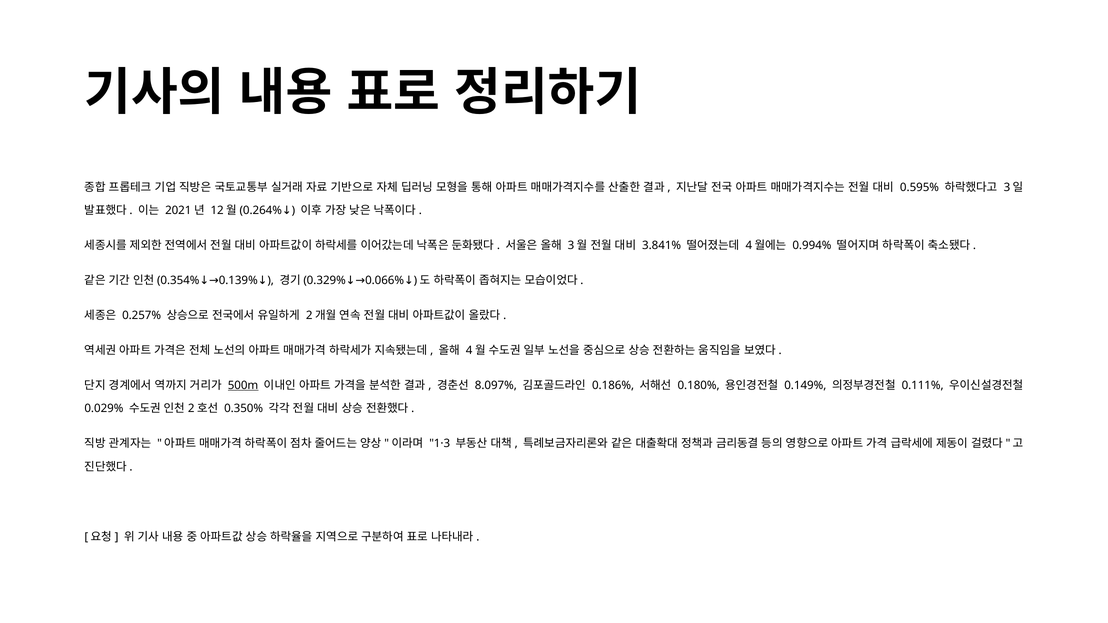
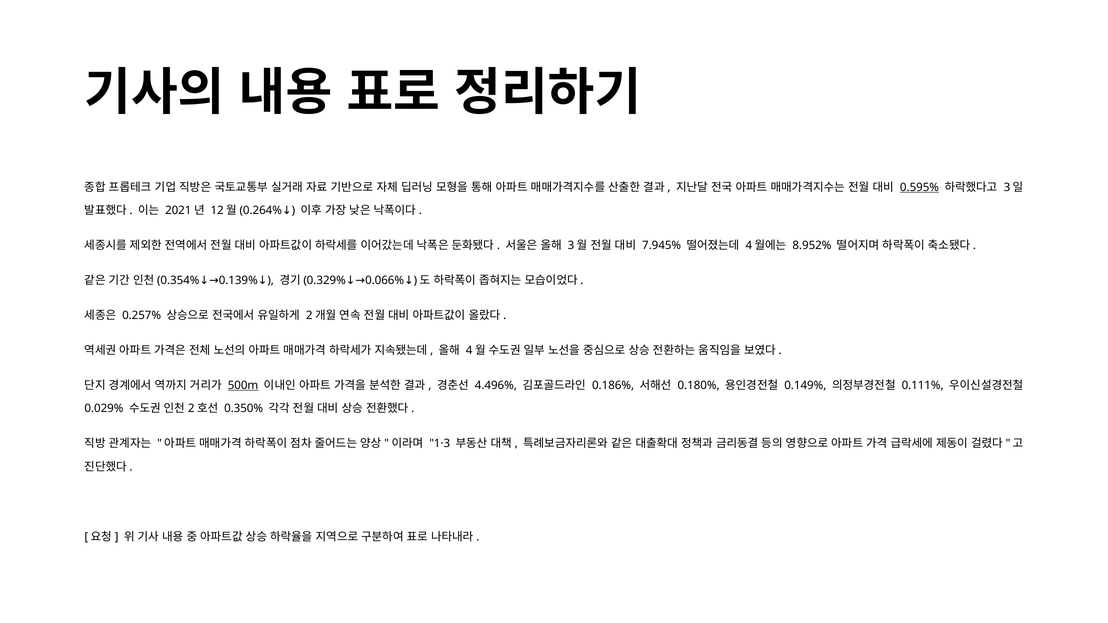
0.595% underline: none -> present (919, 187)
3.841%: 3.841% -> 7.945% (662, 246)
0.994%: 0.994% -> 8.952% (812, 246)
8.097%: 8.097% -> 4.496% (496, 385)
